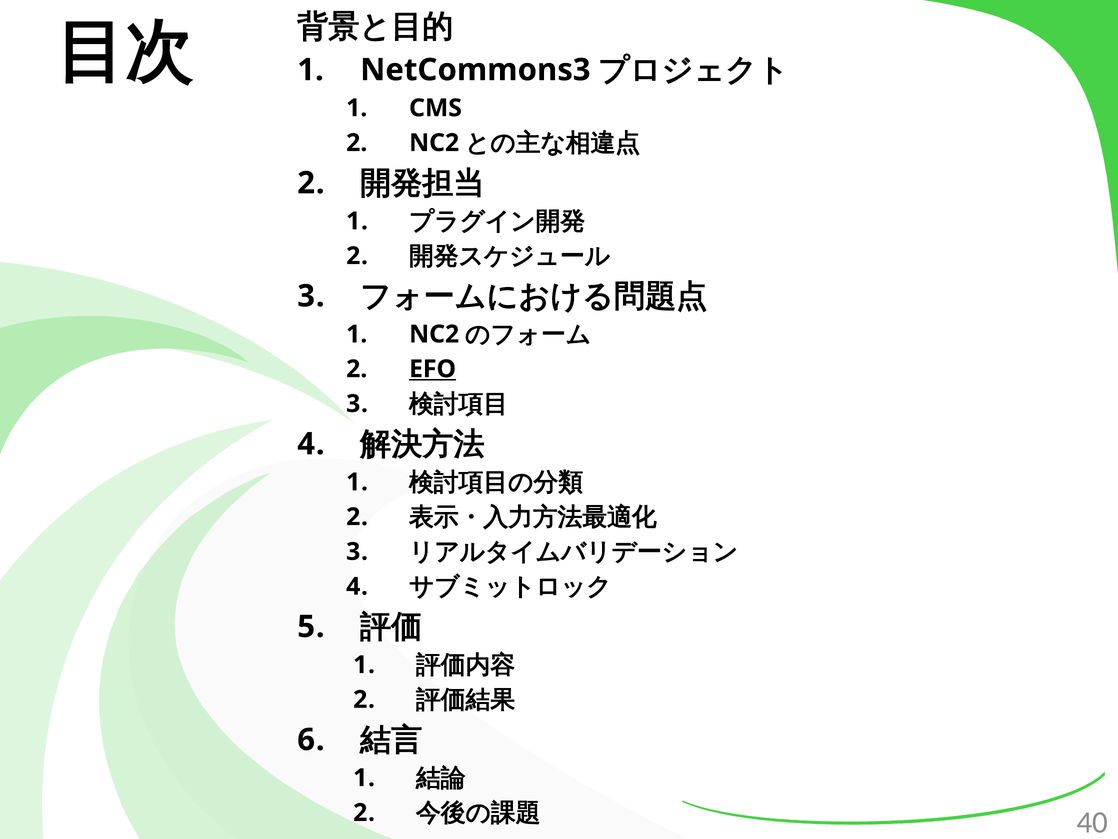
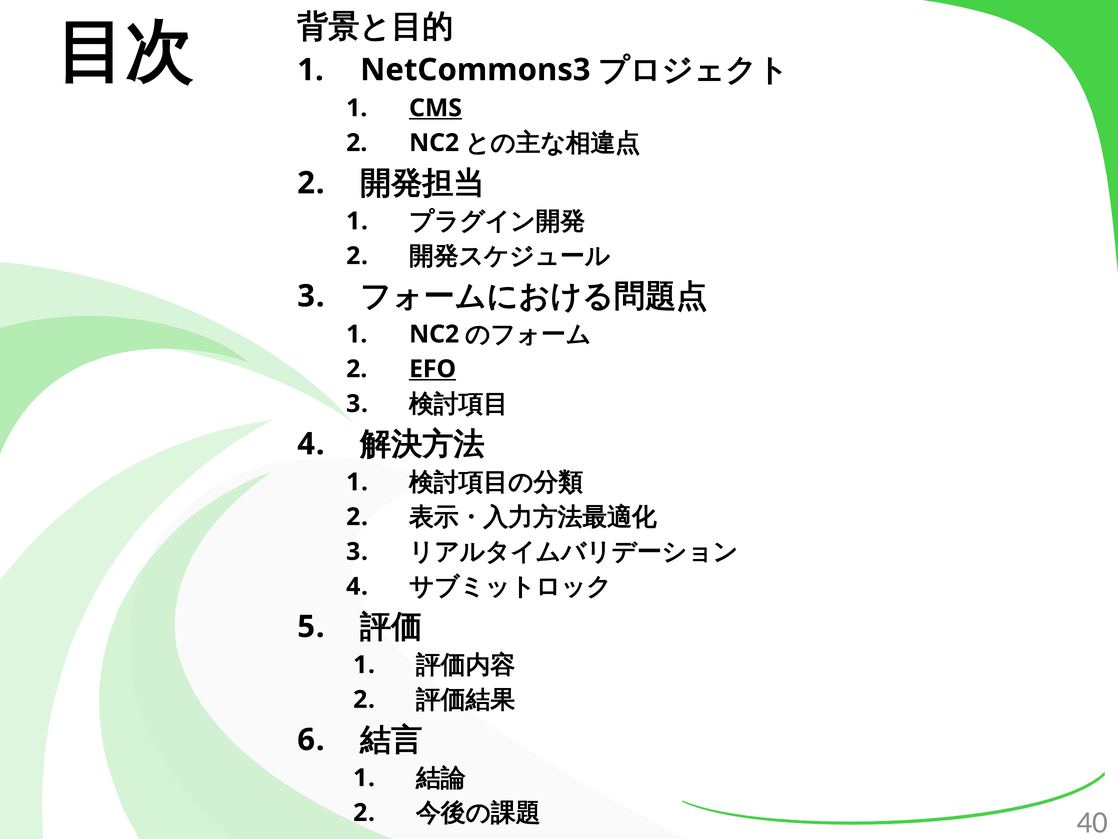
CMS underline: none -> present (435, 108)
